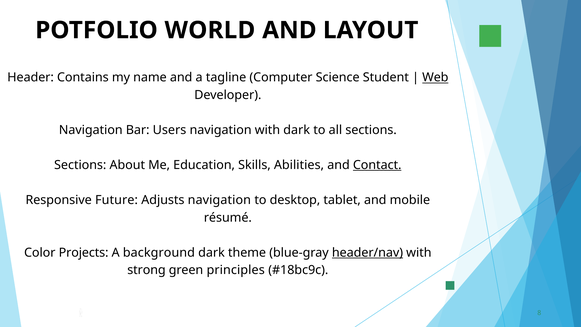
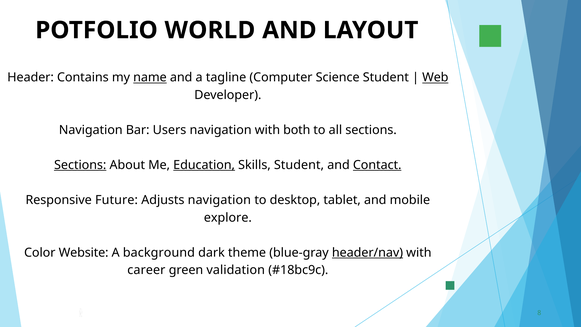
name underline: none -> present (150, 77)
with dark: dark -> both (297, 130)
Sections underline: none -> present (80, 165)
Education underline: none -> present (204, 165)
Skills Abilities: Abilities -> Student (299, 165)
résumé: résumé -> explore (228, 217)
Projects: Projects -> Website (84, 252)
strong: strong -> career (146, 270)
principles: principles -> validation (236, 270)
